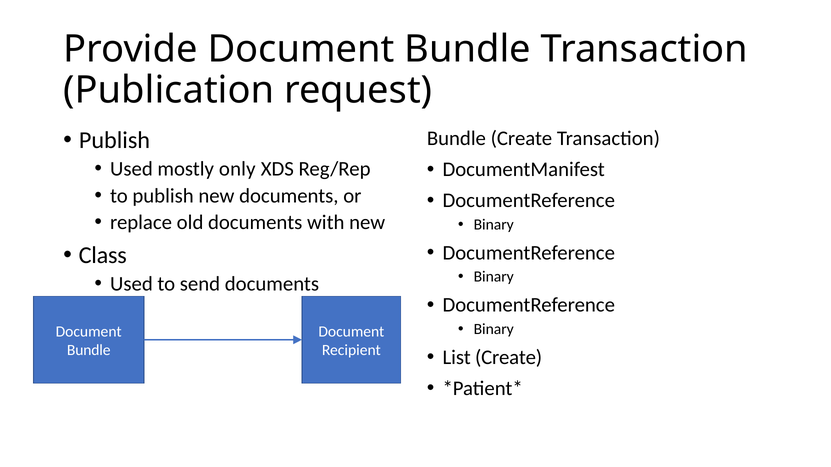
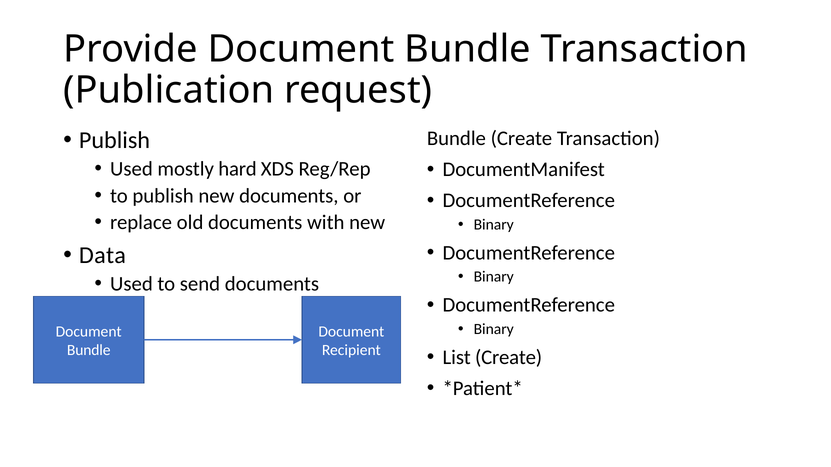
only: only -> hard (237, 169)
Class: Class -> Data (102, 255)
